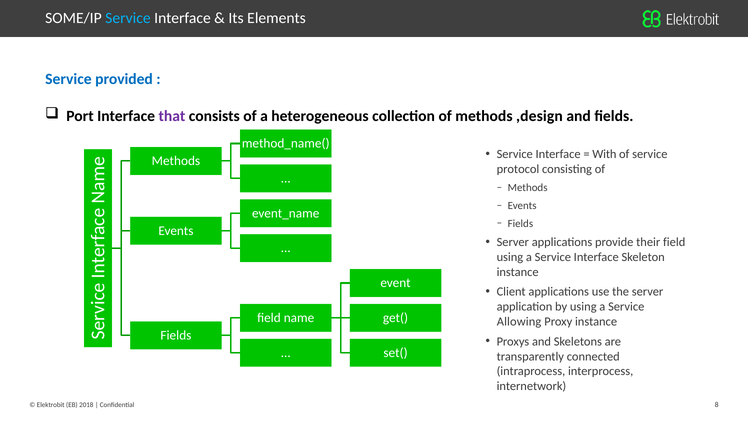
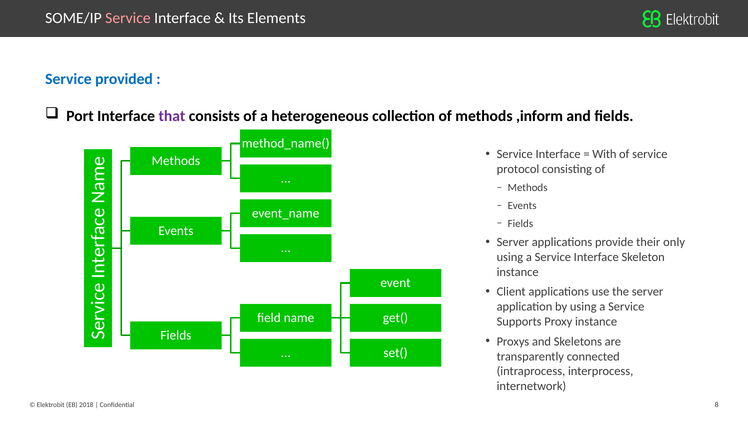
Service colour: light blue -> pink (128, 18)
,design: ,design -> ,inform (540, 116)
their field: field -> only (674, 242)
Allowing: Allowing -> Supports (519, 322)
